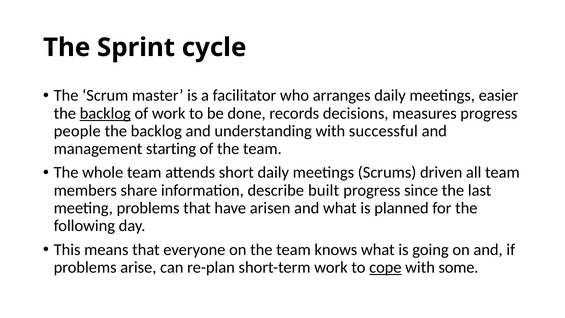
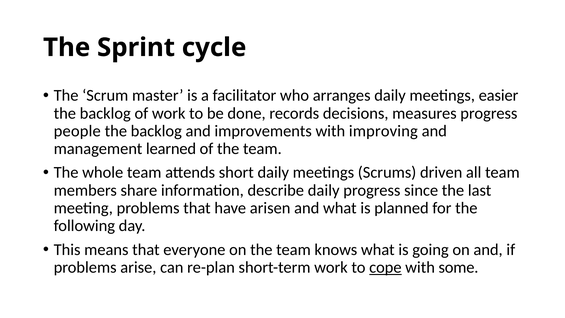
backlog underline: present -> none (105, 113)
understanding: understanding -> improvements (263, 131)
successful: successful -> improving (383, 131)
starting: starting -> learned (171, 149)
describe built: built -> daily (324, 190)
